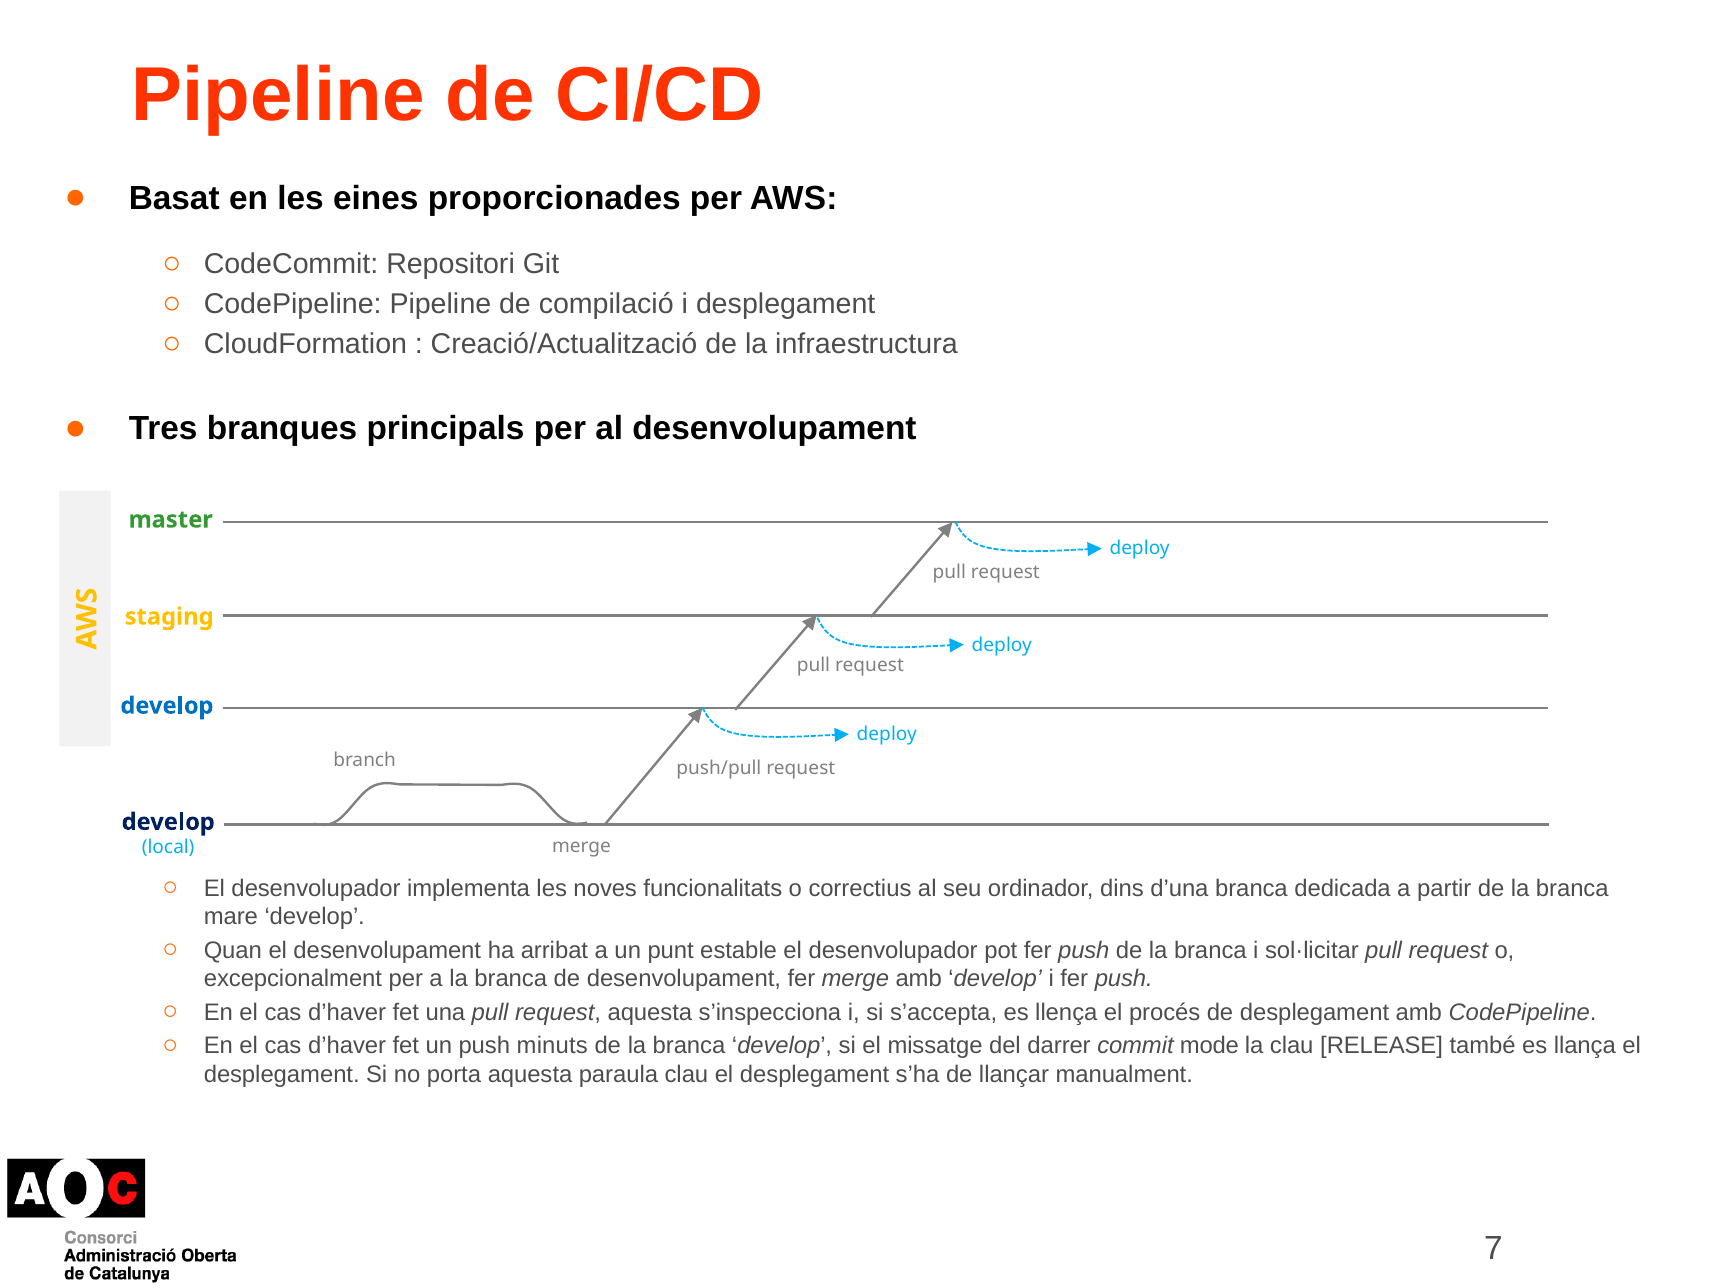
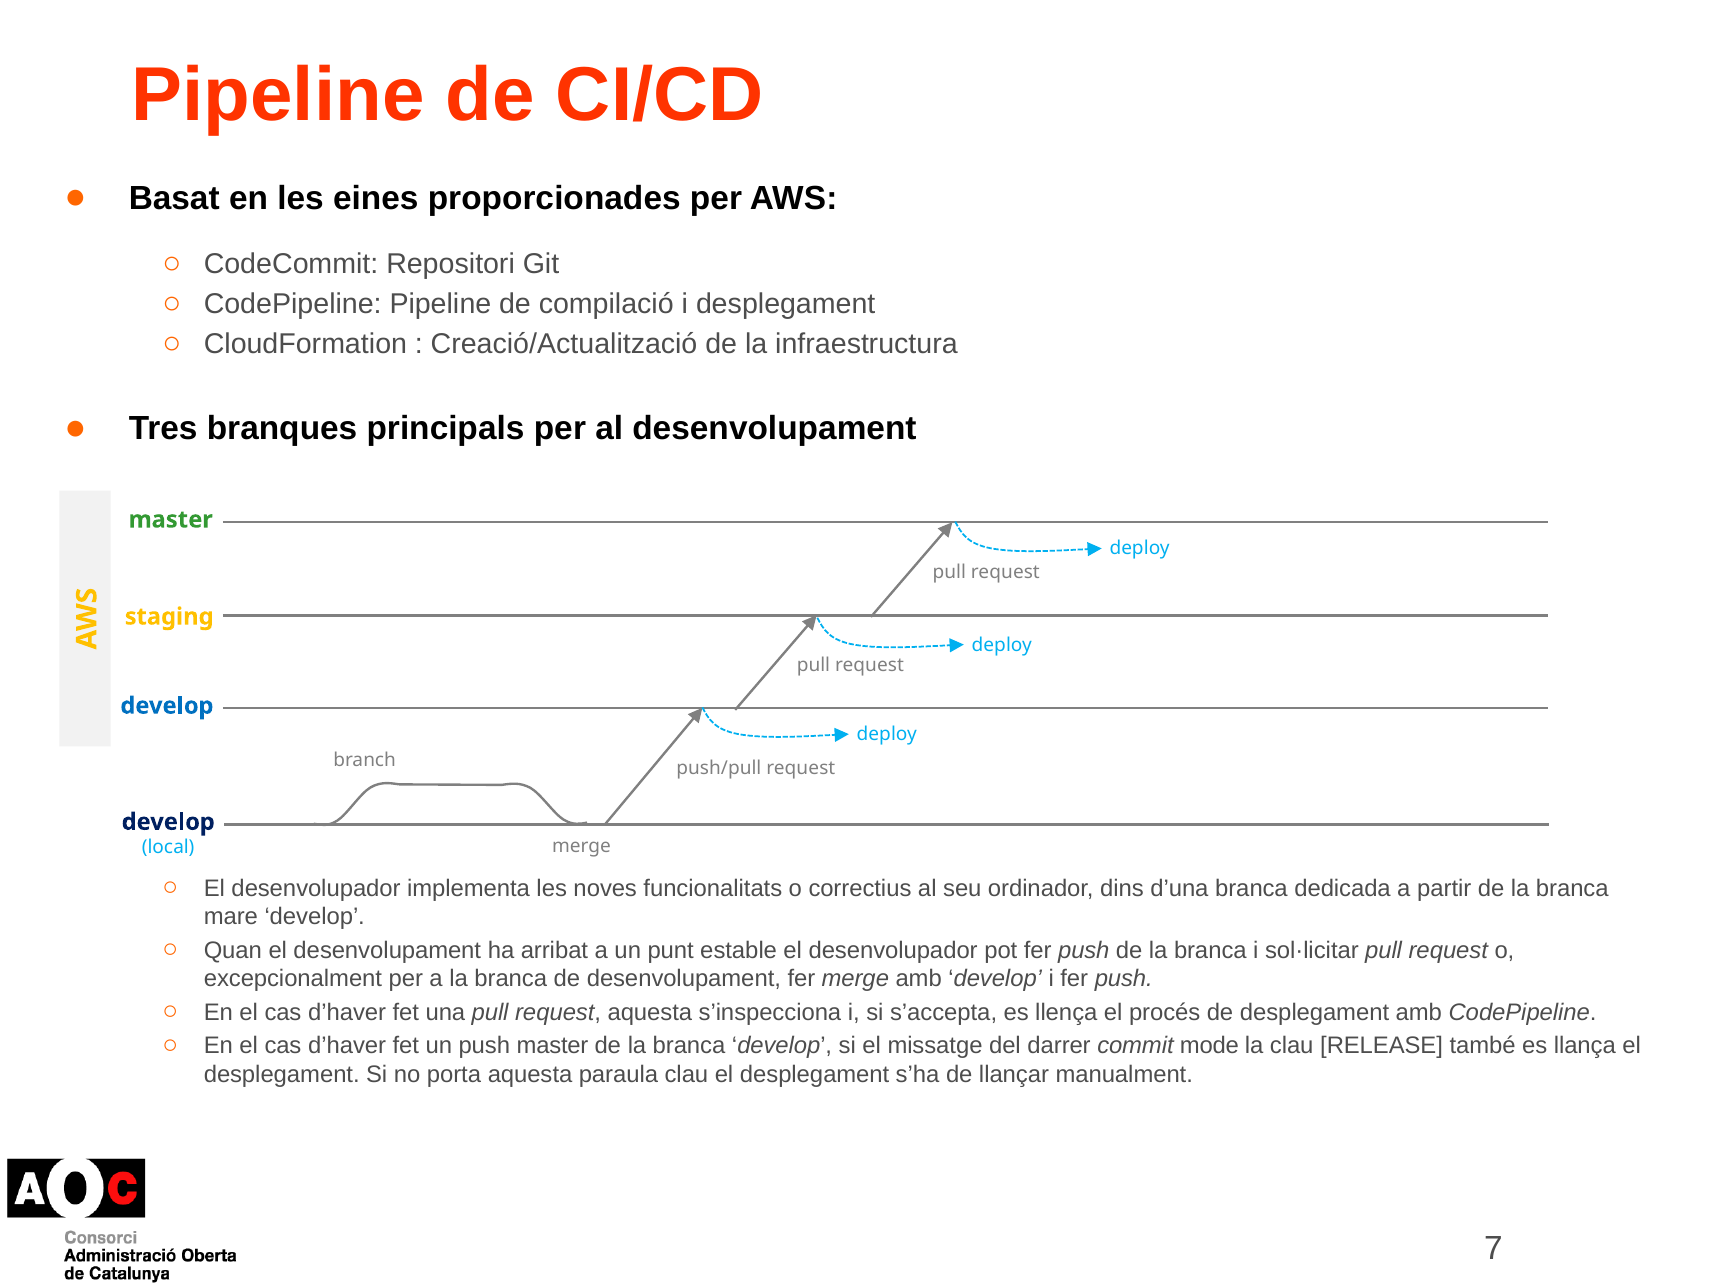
push minuts: minuts -> master (552, 1046)
